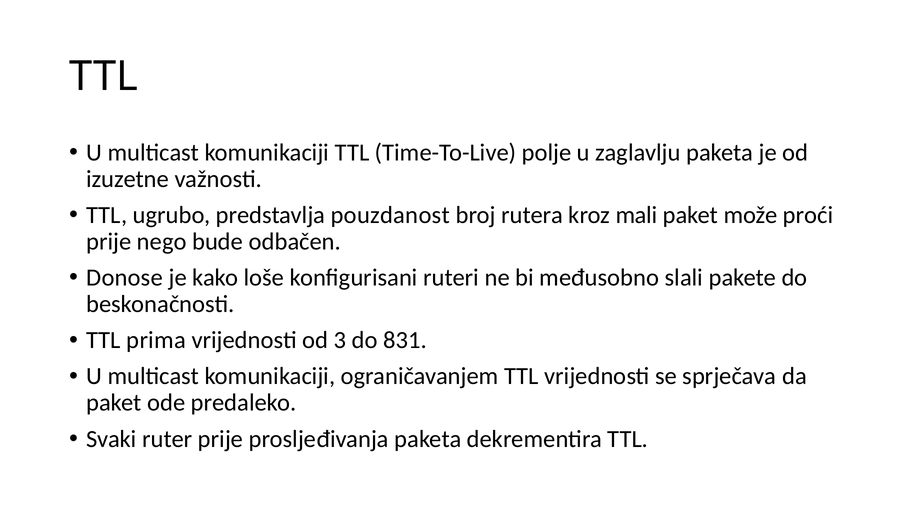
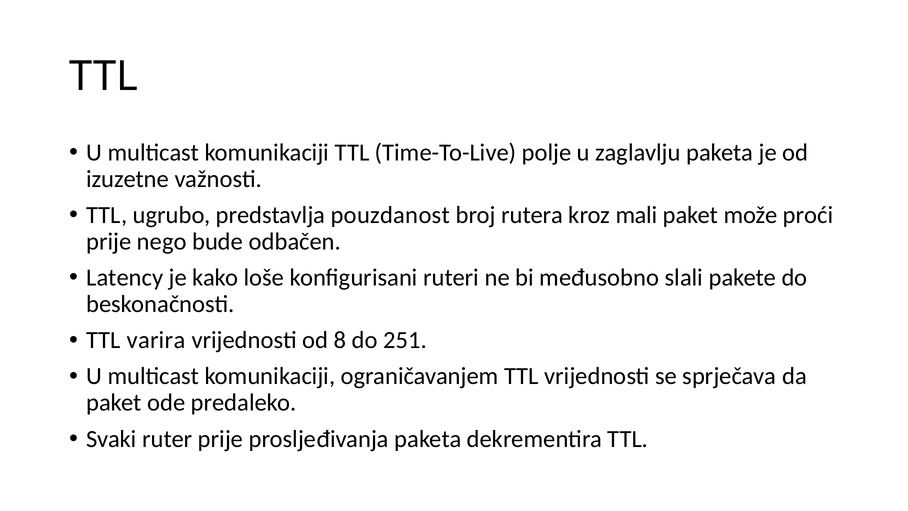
Donose: Donose -> Latency (125, 278)
prima: prima -> varira (156, 340)
3: 3 -> 8 (340, 340)
831: 831 -> 251 (405, 340)
